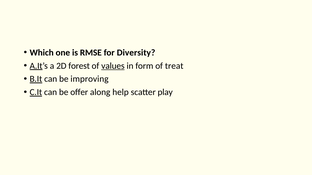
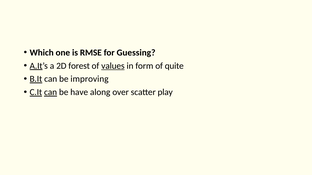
Diversity: Diversity -> Guessing (136, 53)
treat: treat -> quite (174, 66)
can underline: none -> present (51, 92)
offer: offer -> have (79, 92)
help: help -> over (121, 92)
